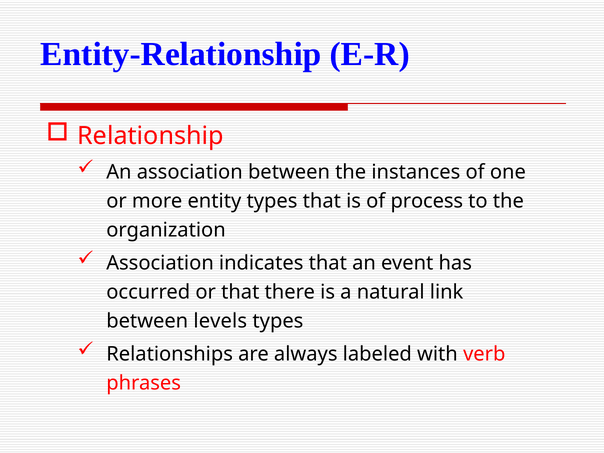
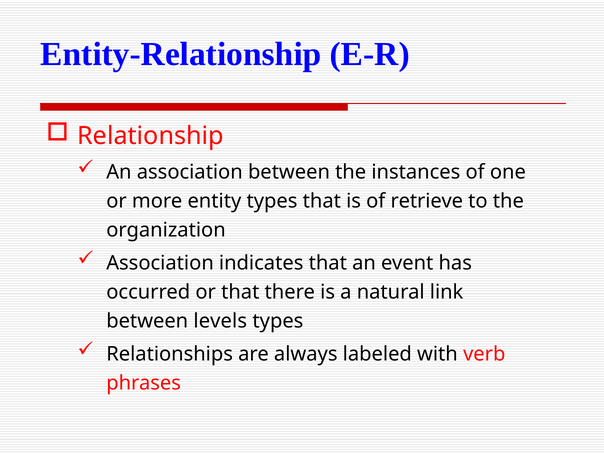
process: process -> retrieve (427, 201)
